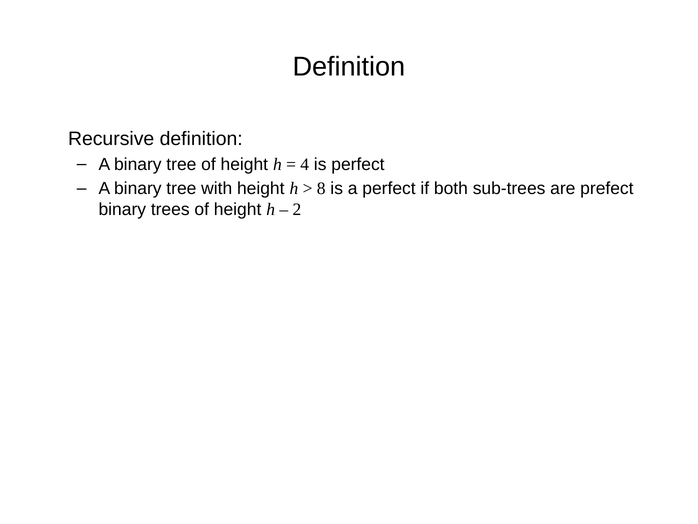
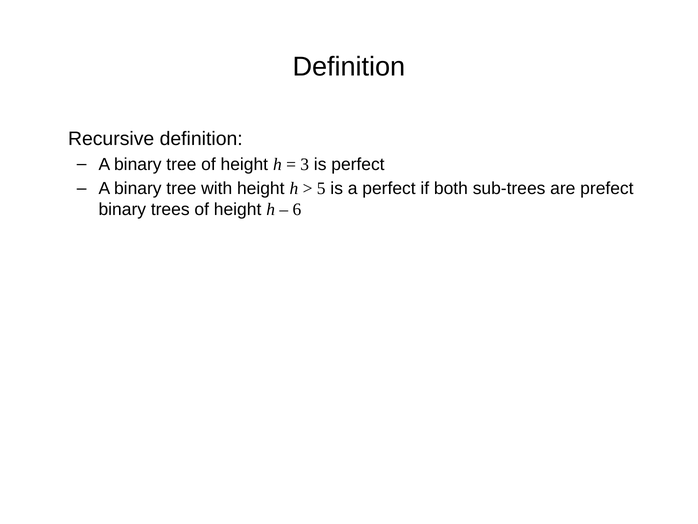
4: 4 -> 3 (305, 164)
8: 8 -> 5 (321, 189)
2: 2 -> 6 (297, 209)
